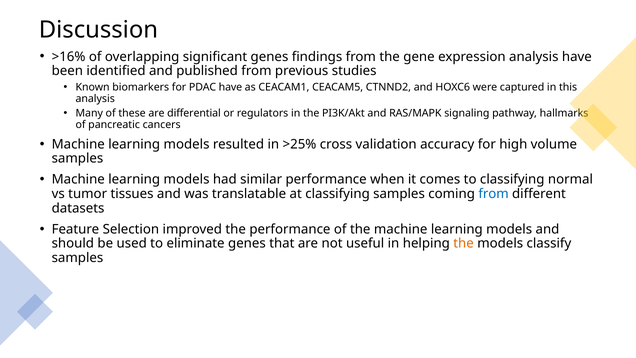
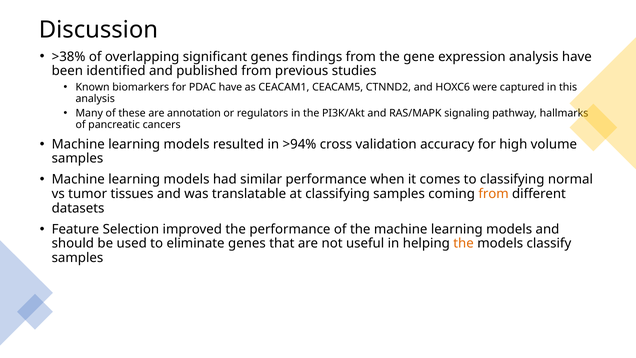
>16%: >16% -> >38% (69, 57)
differential: differential -> annotation (194, 113)
>25%: >25% -> >94% (299, 144)
from colour: blue -> orange (494, 194)
